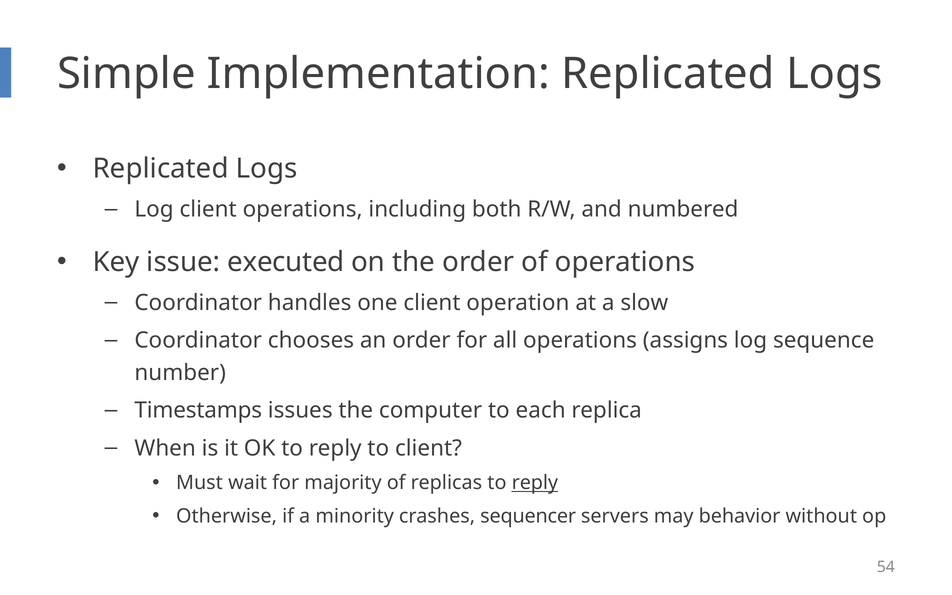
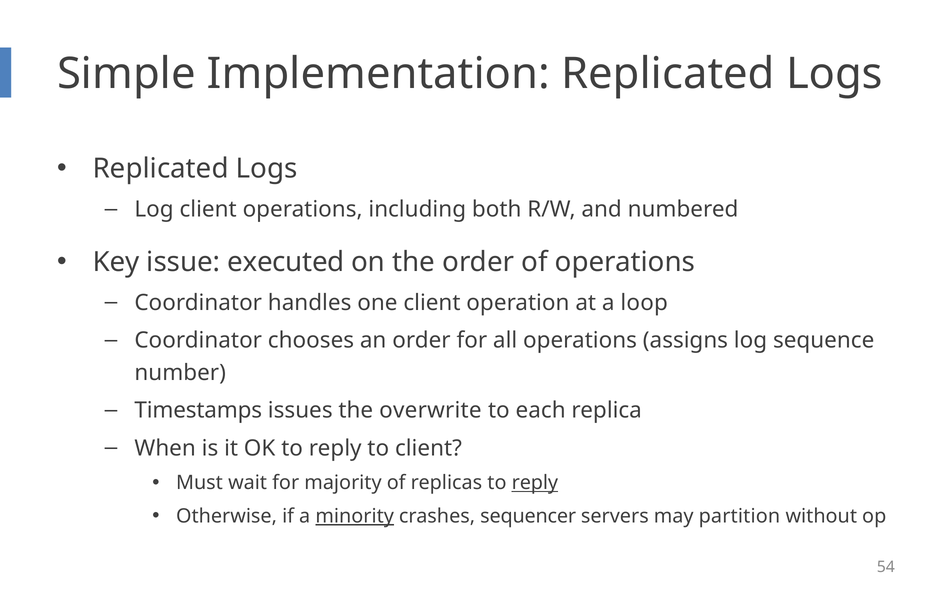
slow: slow -> loop (644, 303)
computer: computer -> overwrite (430, 410)
minority underline: none -> present (355, 516)
behavior: behavior -> partition (739, 516)
